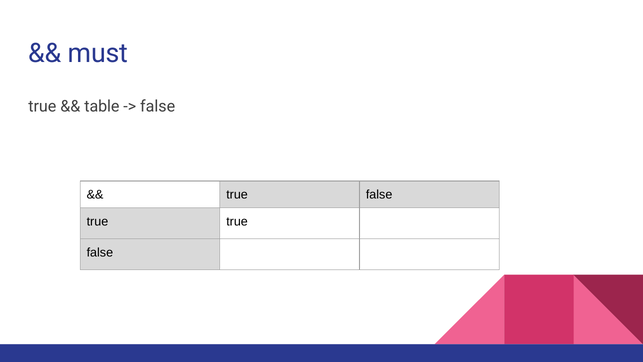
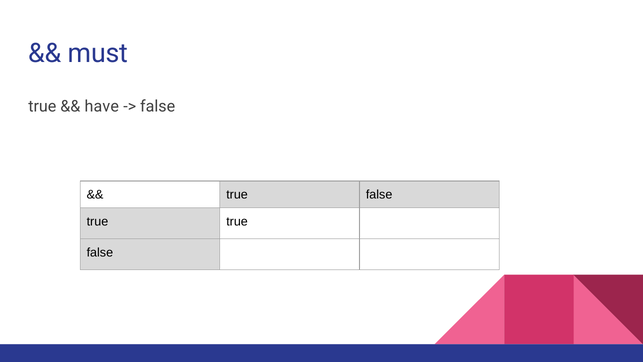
table: table -> have (102, 107)
